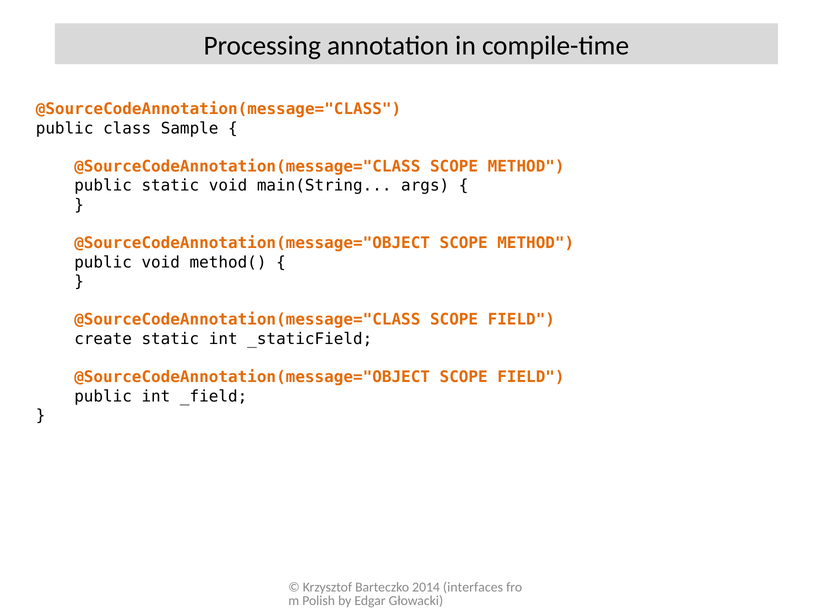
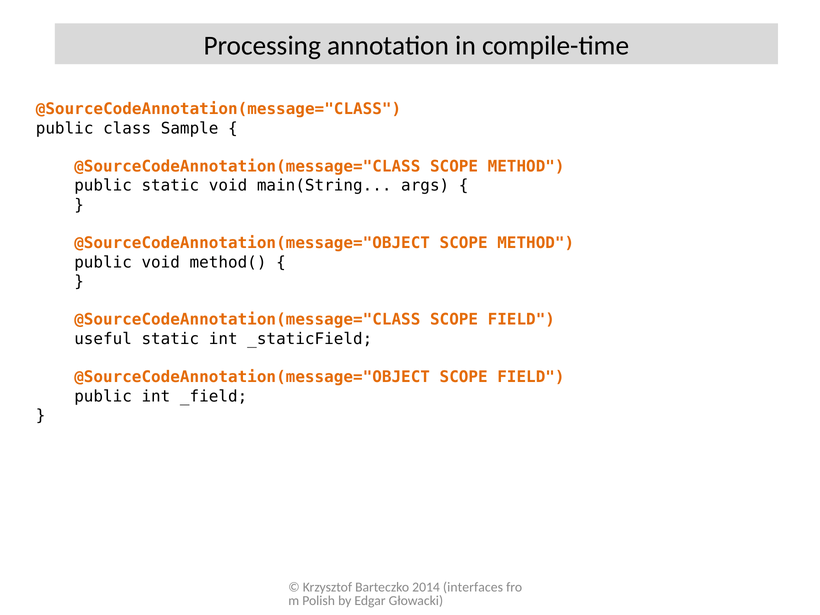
create: create -> useful (103, 339)
